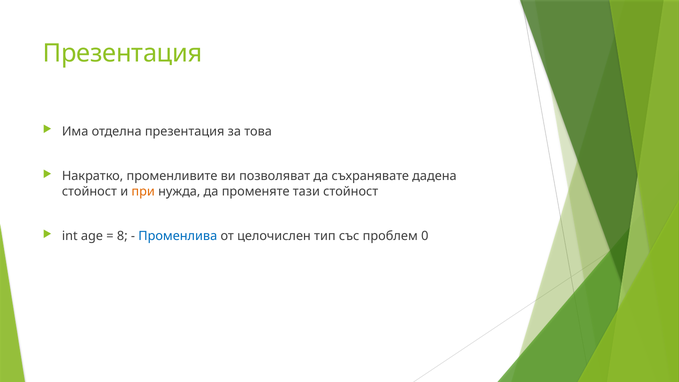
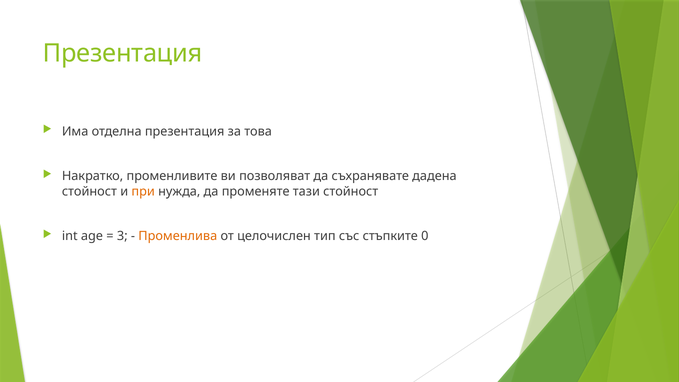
8: 8 -> 3 (122, 236)
Променлива colour: blue -> orange (178, 236)
проблем: проблем -> стъпките (390, 236)
